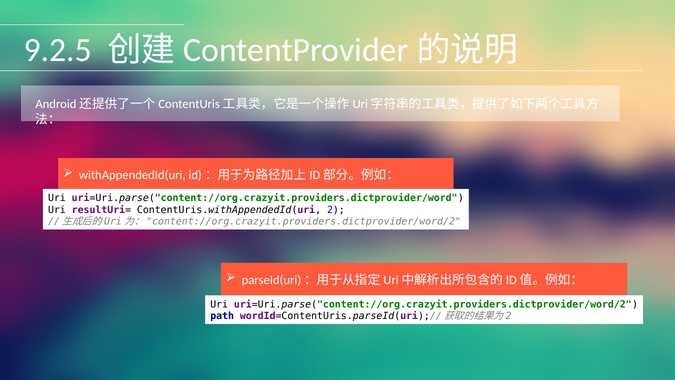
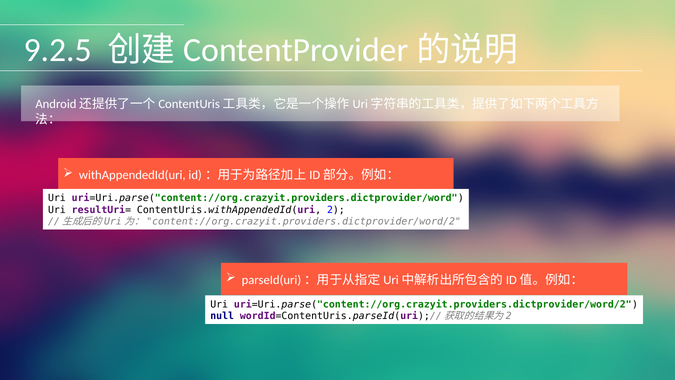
path: path -> null (222, 316)
